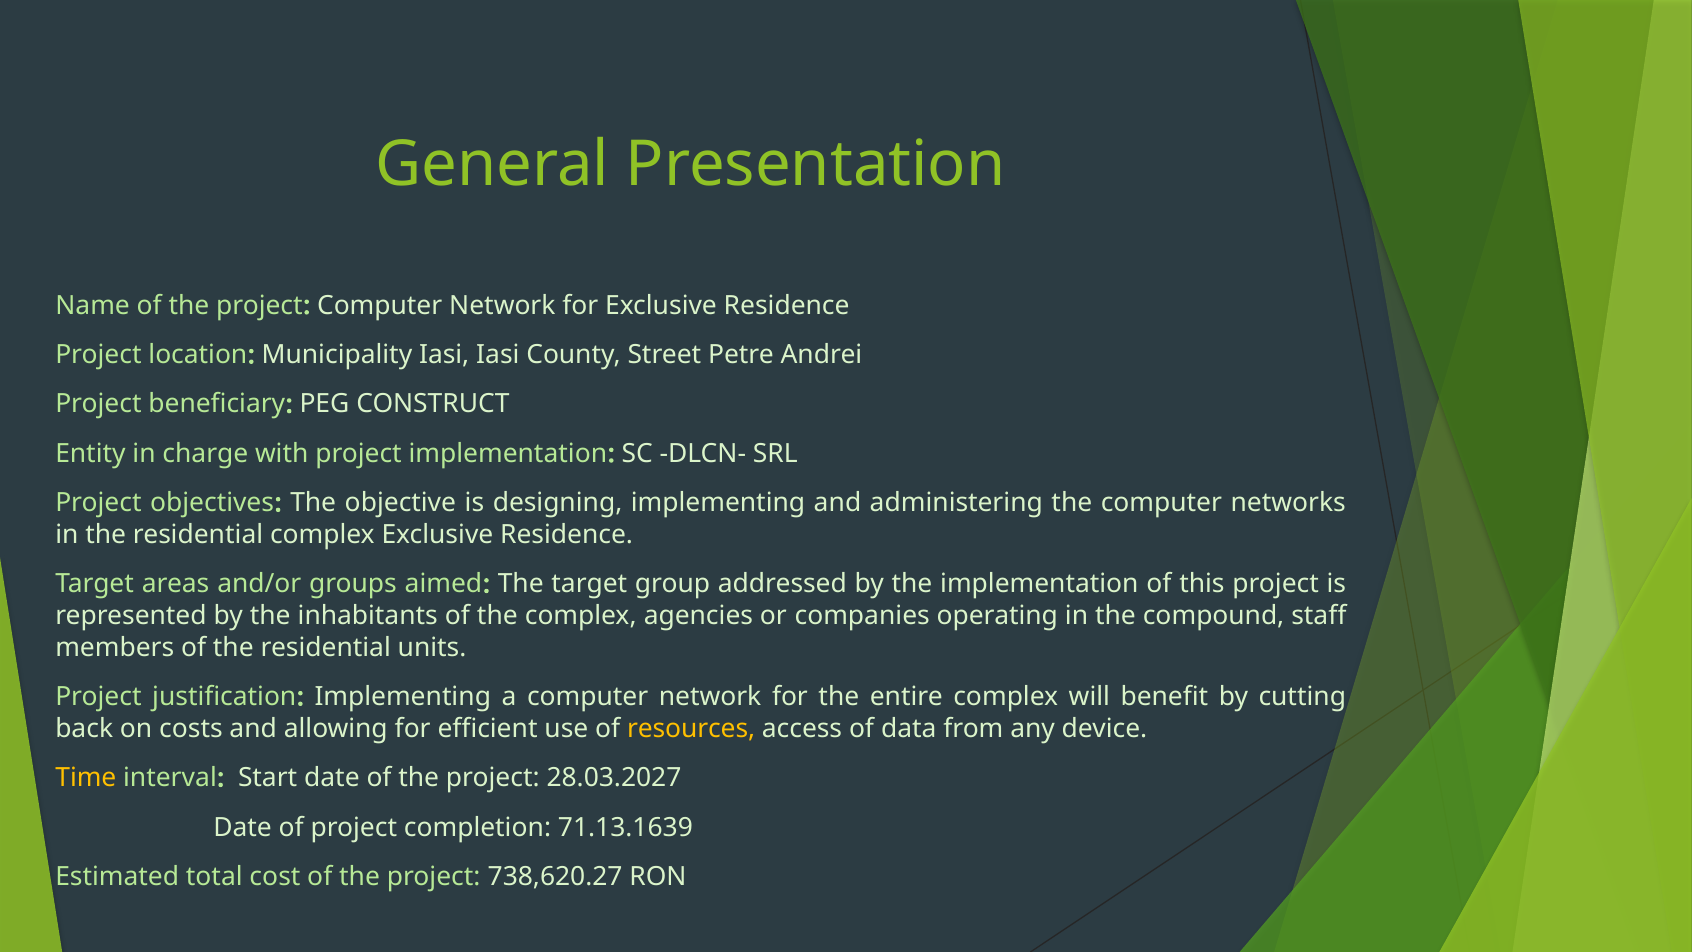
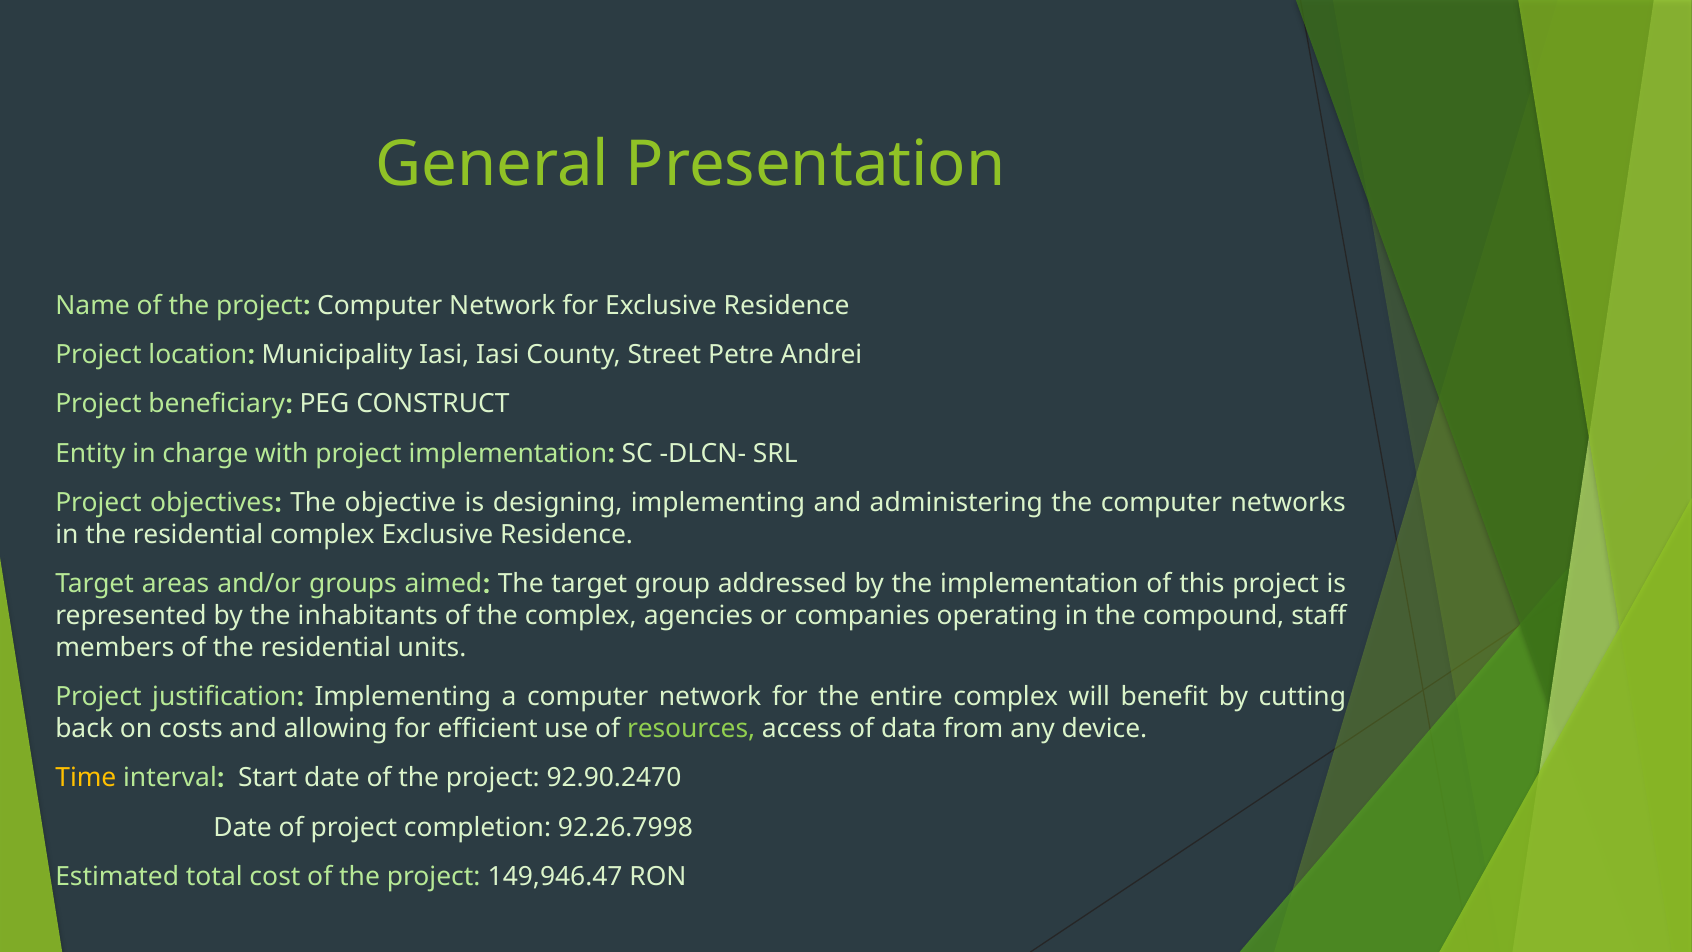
resources colour: yellow -> light green (691, 728)
28.03.2027: 28.03.2027 -> 92.90.2470 (614, 778)
71.13.1639: 71.13.1639 -> 92.26.7998 (625, 827)
738,620.27: 738,620.27 -> 149,946.47 (555, 877)
